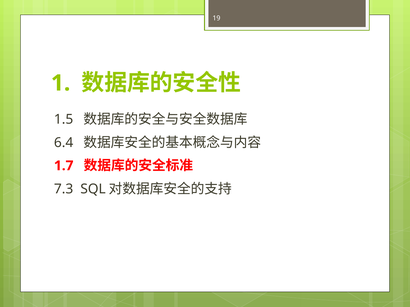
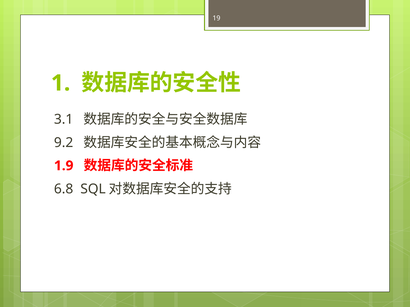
1.5: 1.5 -> 3.1 (64, 120)
6.4: 6.4 -> 9.2 (64, 143)
1.7: 1.7 -> 1.9 (64, 166)
7.3: 7.3 -> 6.8 (64, 189)
